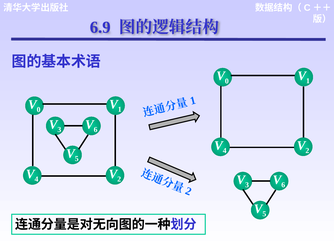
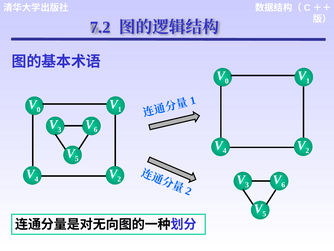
6.9: 6.9 -> 7.2 (100, 27)
